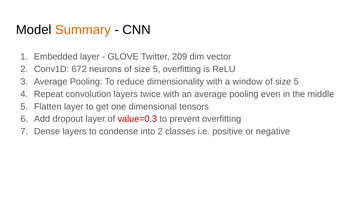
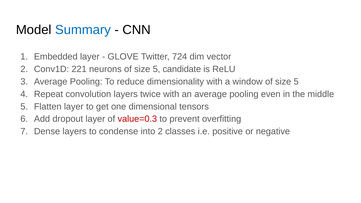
Summary colour: orange -> blue (83, 30)
209: 209 -> 724 (180, 57)
672: 672 -> 221 (79, 69)
5 overfitting: overfitting -> candidate (182, 69)
